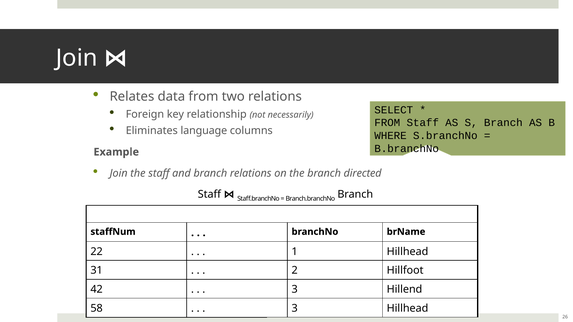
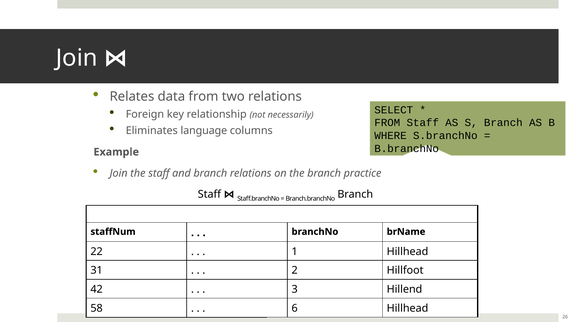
directed: directed -> practice (363, 173)
3: 3 -> 6 (295, 309)
